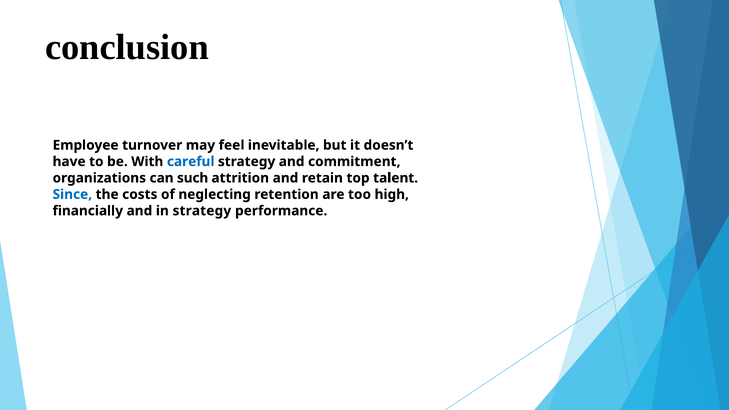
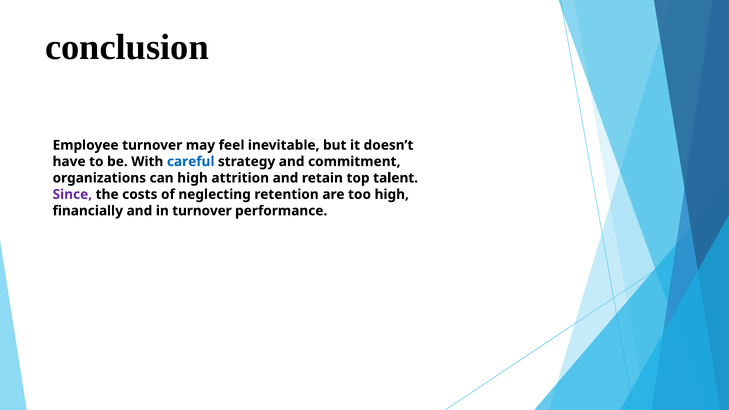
can such: such -> high (193, 178)
Since colour: blue -> purple (72, 194)
in strategy: strategy -> turnover (202, 211)
